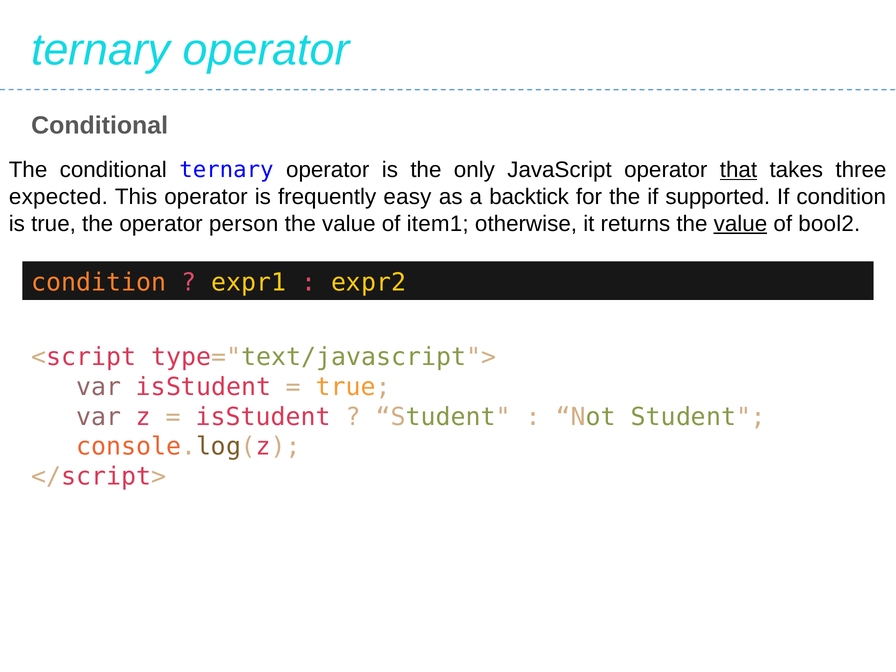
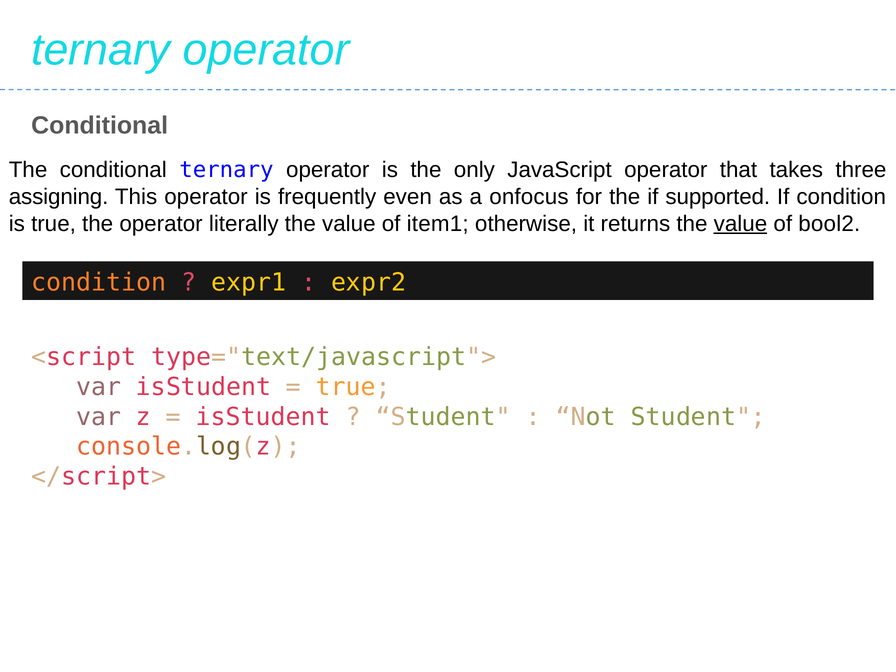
that underline: present -> none (739, 170)
expected: expected -> assigning (59, 197)
easy: easy -> even (408, 197)
backtick: backtick -> onfocus (529, 197)
person: person -> literally (244, 224)
